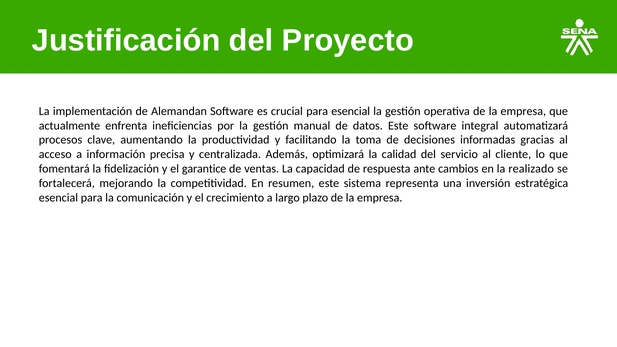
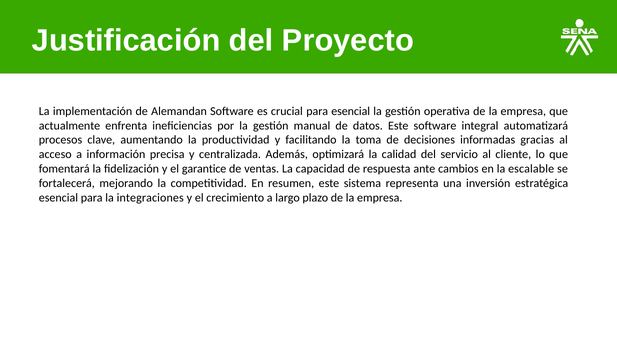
realizado: realizado -> escalable (531, 169)
comunicación: comunicación -> integraciones (150, 198)
